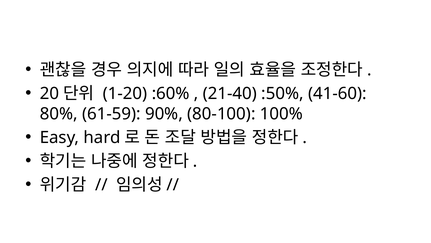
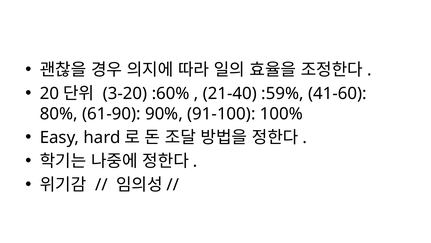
1-20: 1-20 -> 3-20 (125, 94)
:50%: :50% -> :59% (282, 94)
61-59: 61-59 -> 61-90 (111, 114)
80-100: 80-100 -> 91-100 (221, 114)
